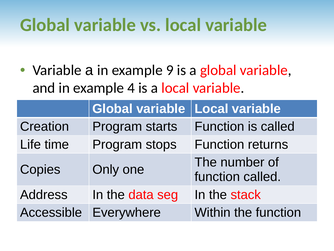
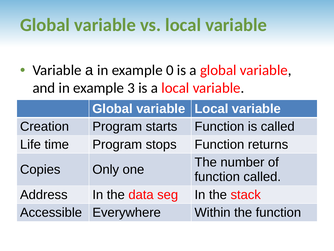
9: 9 -> 0 (170, 70)
4: 4 -> 3 (131, 88)
